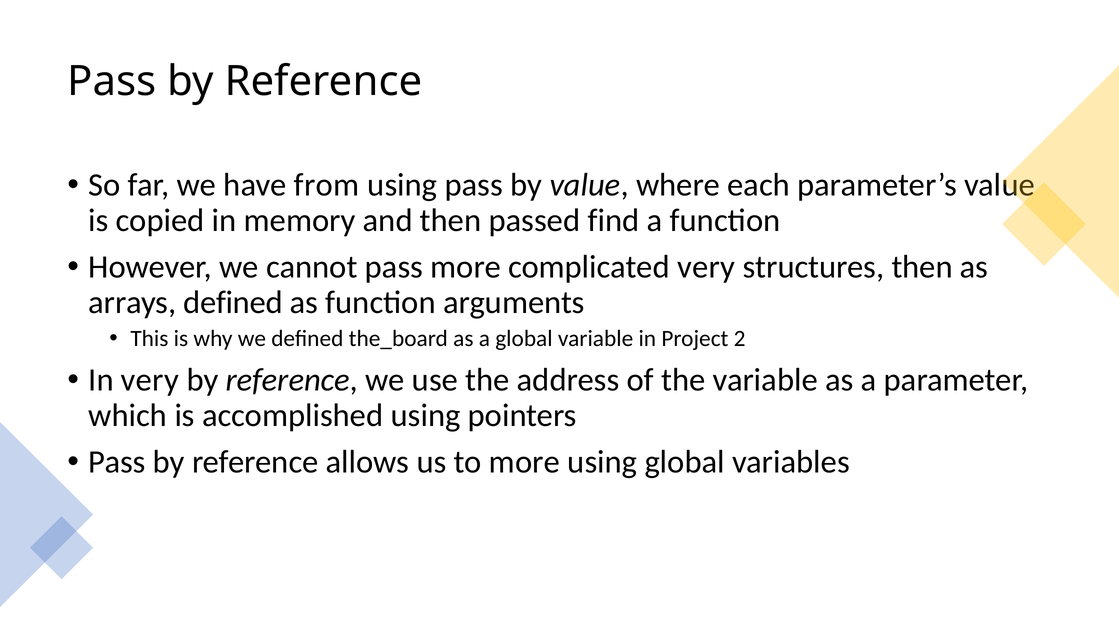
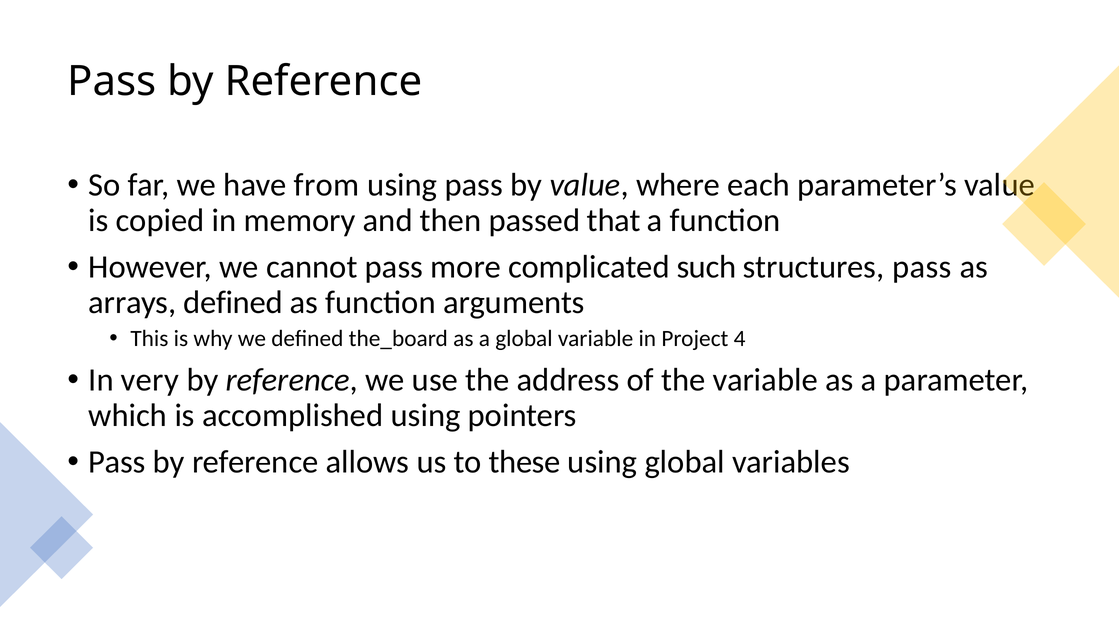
find: find -> that (614, 220)
complicated very: very -> such (706, 267)
structures then: then -> pass (922, 267)
2: 2 -> 4 (740, 339)
to more: more -> these (525, 462)
